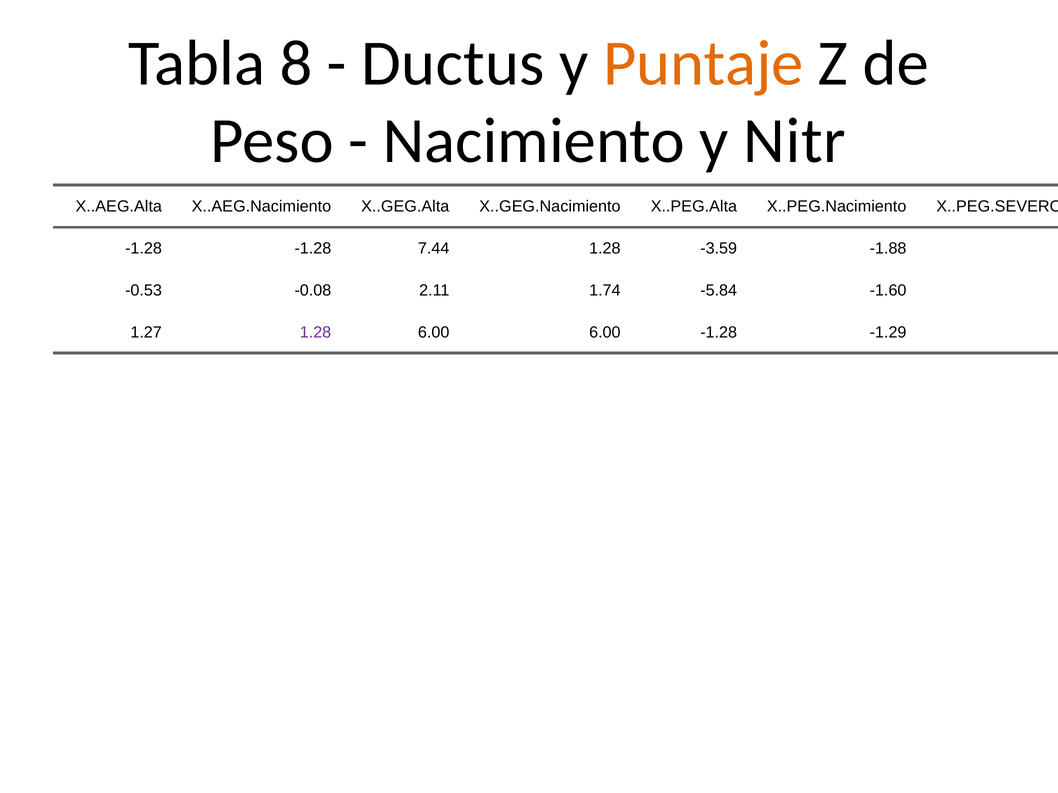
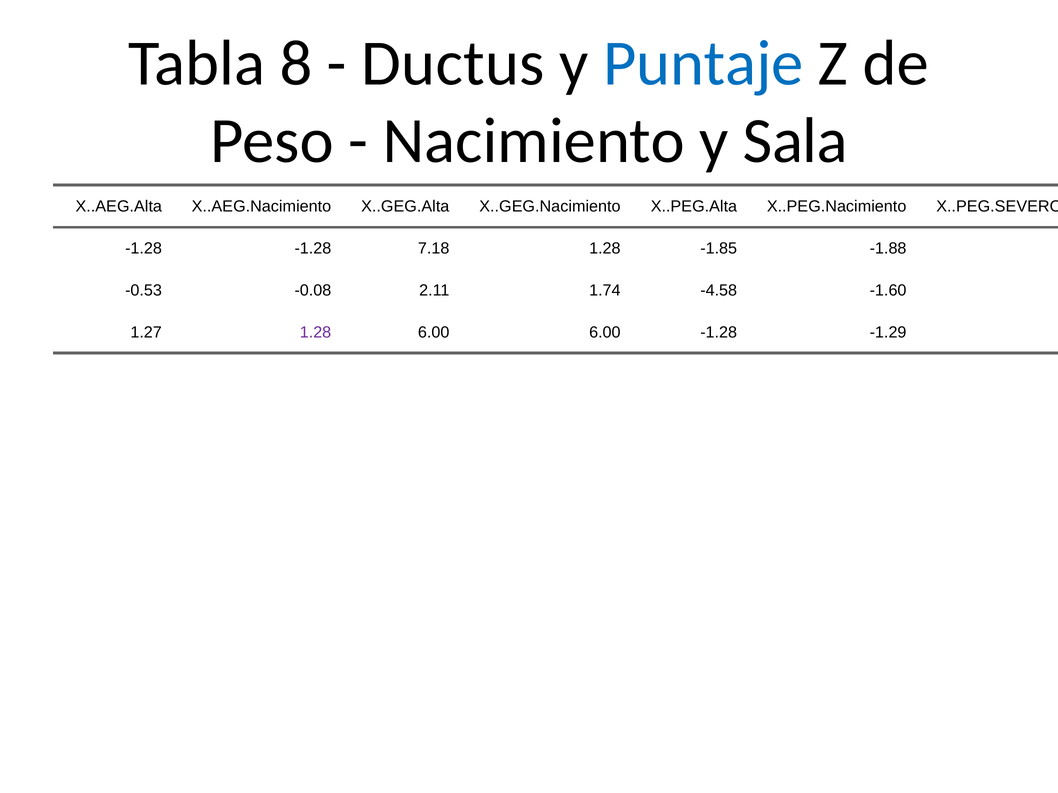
Puntaje colour: orange -> blue (703, 64)
Nitr: Nitr -> Sala (795, 141)
7.44: 7.44 -> 7.18 (434, 249)
-3.59: -3.59 -> -1.85 (719, 249)
-5.84: -5.84 -> -4.58 (719, 291)
